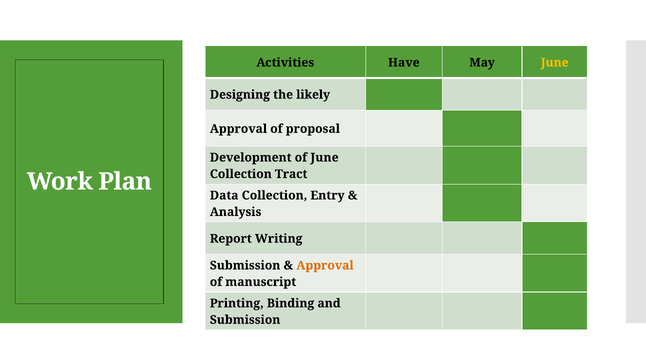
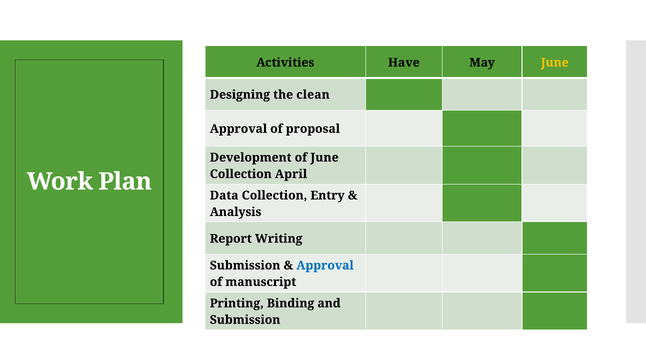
likely: likely -> clean (313, 95)
Tract: Tract -> April (291, 174)
Approval colour: orange -> blue (325, 265)
